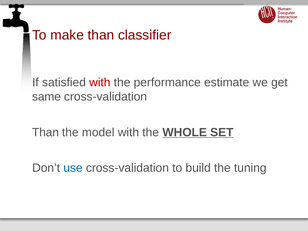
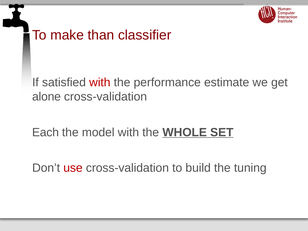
same: same -> alone (46, 97)
Than: Than -> Each (45, 132)
use colour: blue -> red (73, 168)
